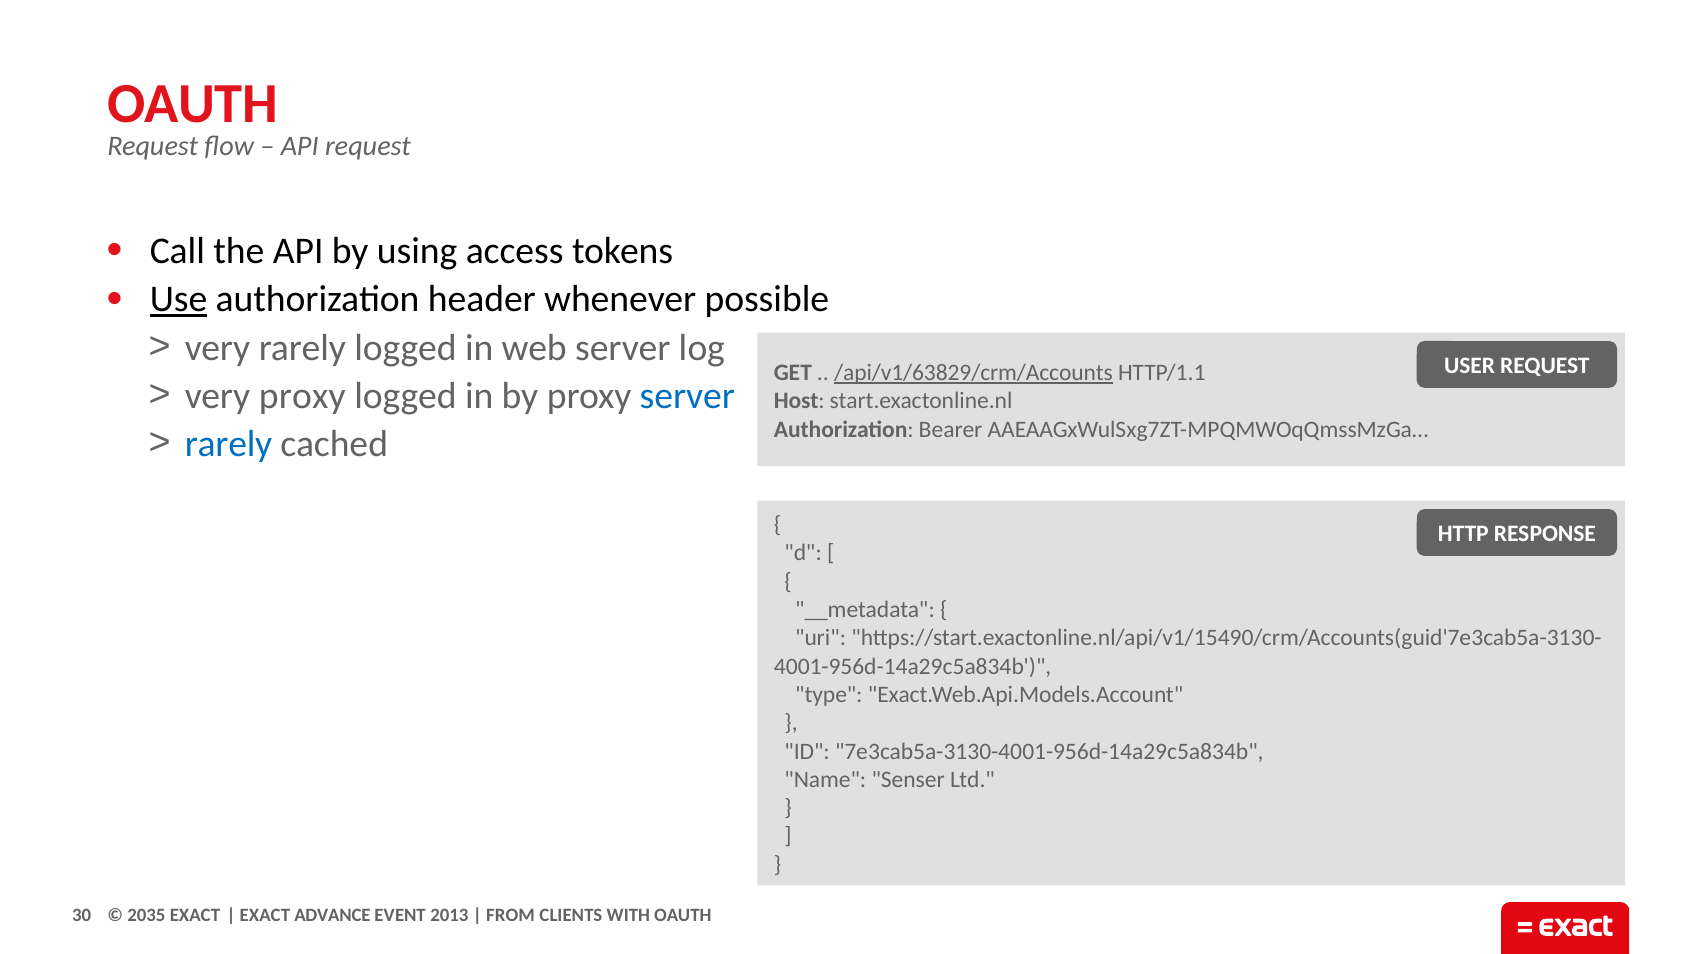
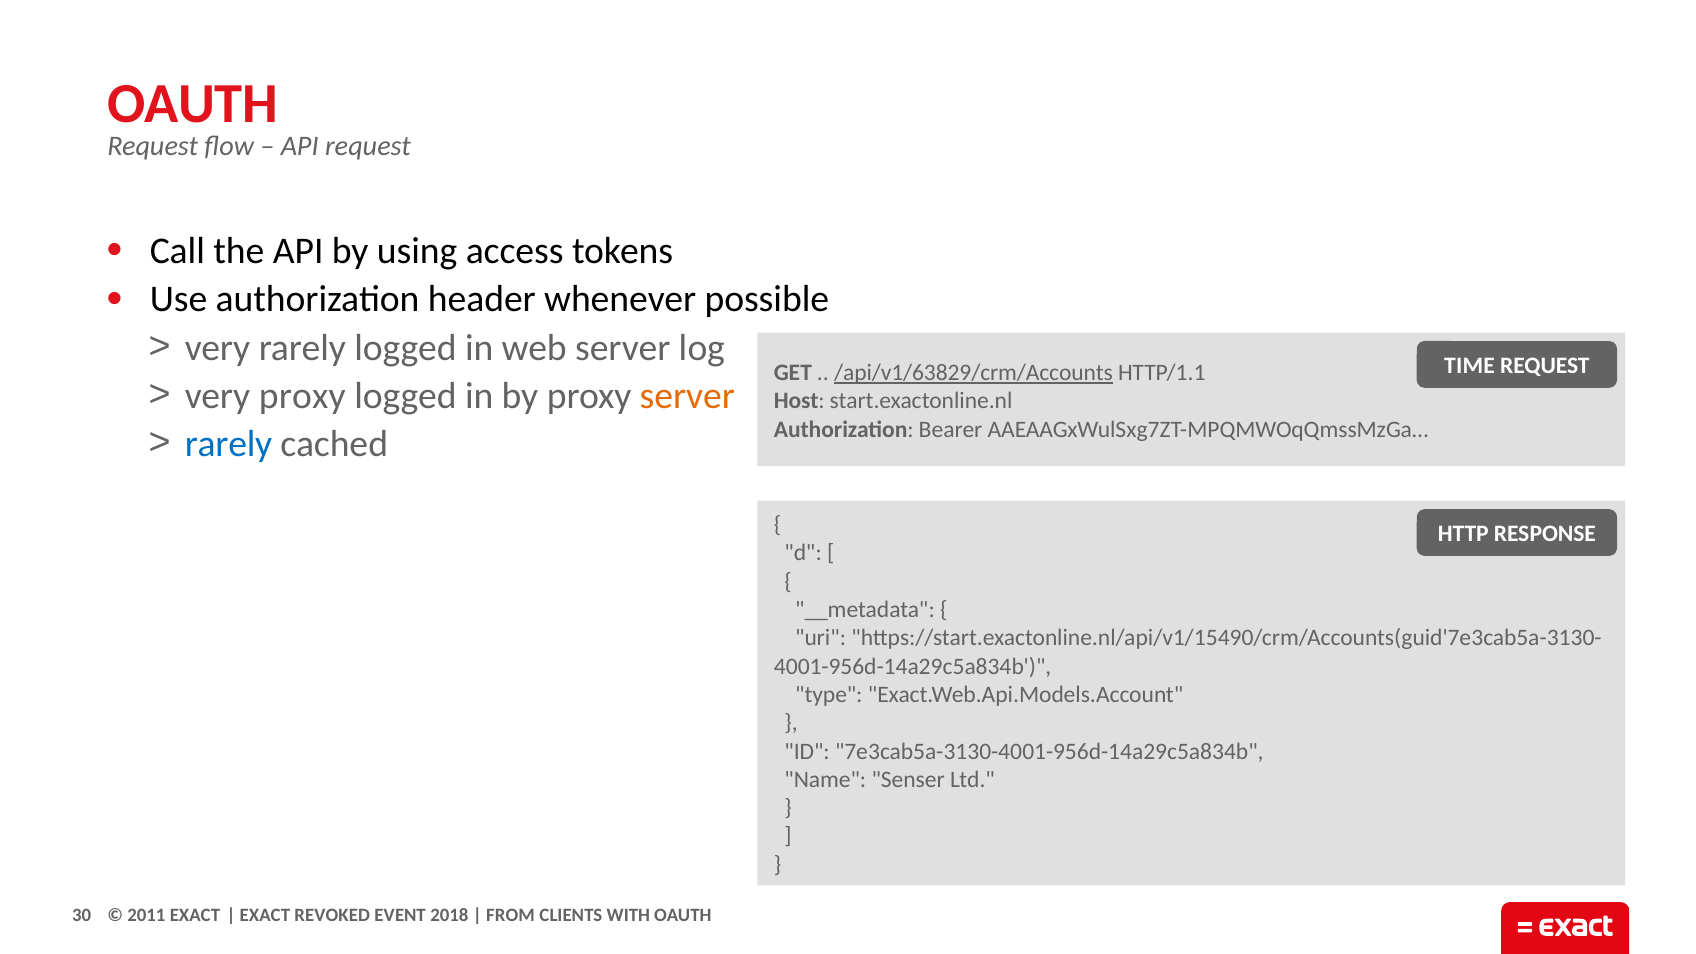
Use underline: present -> none (179, 299)
USER: USER -> TIME (1469, 366)
server colour: blue -> orange (687, 396)
2035: 2035 -> 2011 (146, 916)
ADVANCE: ADVANCE -> REVOKED (332, 916)
2013: 2013 -> 2018 (449, 916)
